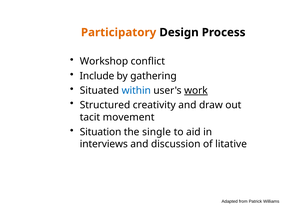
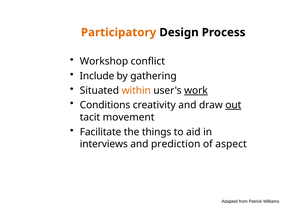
within colour: blue -> orange (136, 90)
Structured: Structured -> Conditions (105, 105)
out underline: none -> present (233, 105)
Situation: Situation -> Facilitate (101, 132)
single: single -> things (157, 132)
discussion: discussion -> prediction (176, 144)
litative: litative -> aspect (231, 144)
